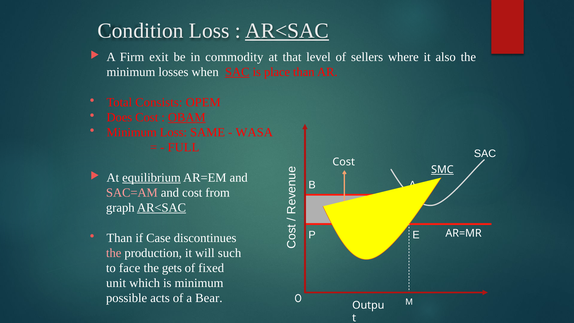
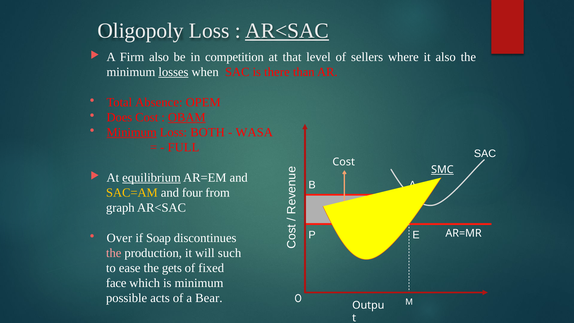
Condition: Condition -> Oligopoly (141, 31)
Firm exit: exit -> also (159, 57)
commodity: commodity -> competition (234, 57)
losses underline: none -> present (173, 72)
SAC underline: present -> none (237, 72)
place: place -> there (277, 72)
Consists: Consists -> Absence (159, 102)
Minimum underline: none -> present (132, 132)
SAME: SAME -> BOTH (208, 132)
SAC=AM colour: pink -> yellow (132, 193)
and cost: cost -> four (192, 193)
AR<SAC underline: present -> none (161, 208)
Than: Than -> Over (119, 238)
Case: Case -> Soap (158, 238)
face: face -> ease (130, 268)
unit: unit -> face (116, 283)
